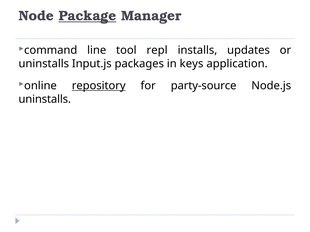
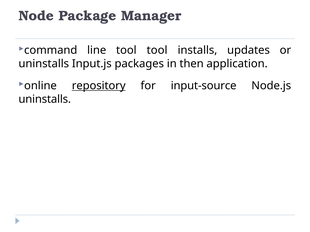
Package underline: present -> none (87, 16)
tool repl: repl -> tool (157, 50)
keys: keys -> then (192, 64)
party-source: party-source -> input-source (204, 86)
